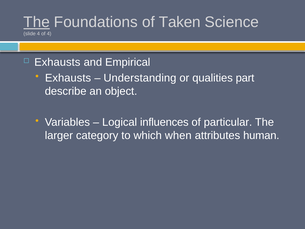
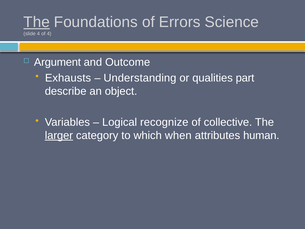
Taken: Taken -> Errors (180, 22)
Exhausts: Exhausts -> Argument (57, 62)
Empirical: Empirical -> Outcome (128, 62)
influences: influences -> recognize (164, 122)
particular: particular -> collective (228, 122)
larger underline: none -> present (59, 135)
